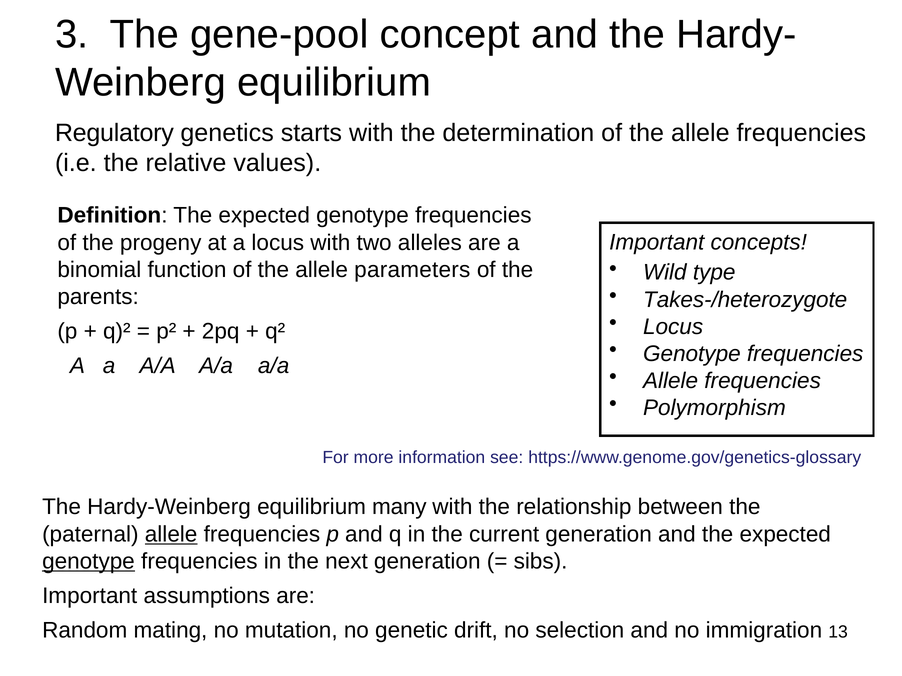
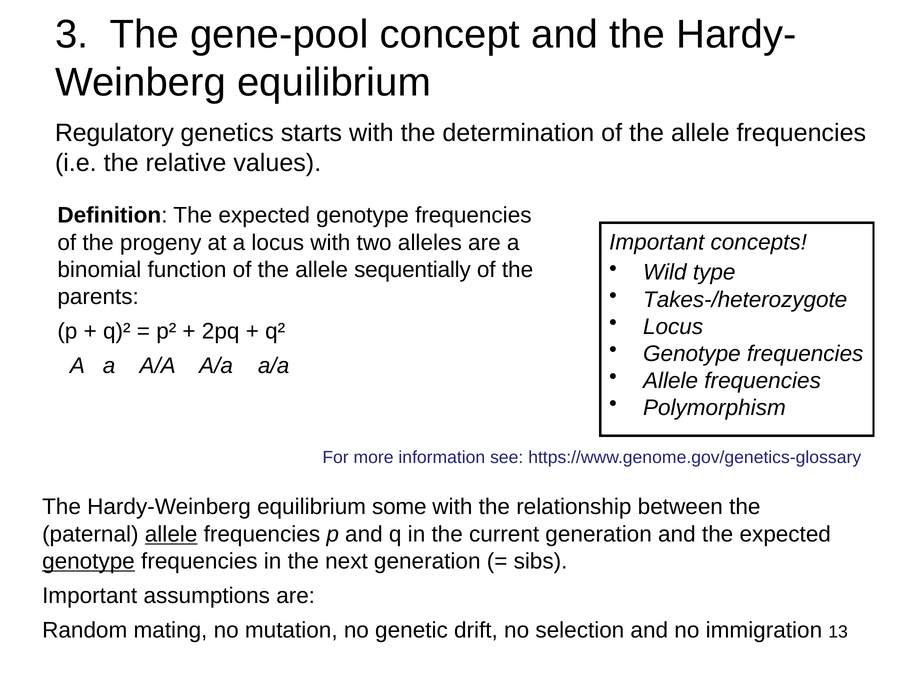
parameters: parameters -> sequentially (412, 270)
many: many -> some (399, 507)
